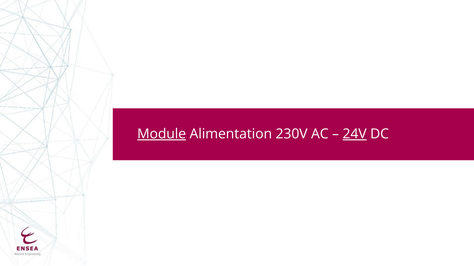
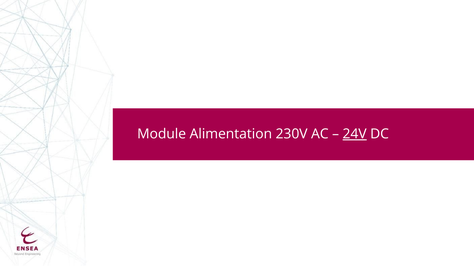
Module underline: present -> none (162, 134)
